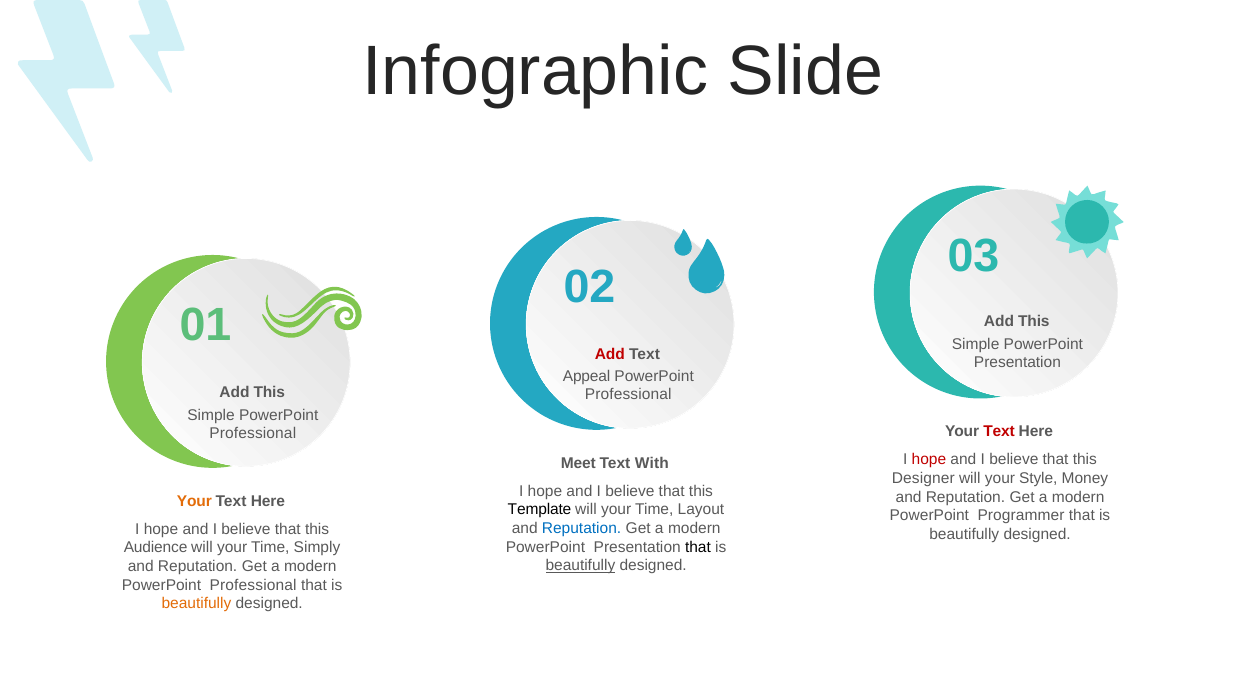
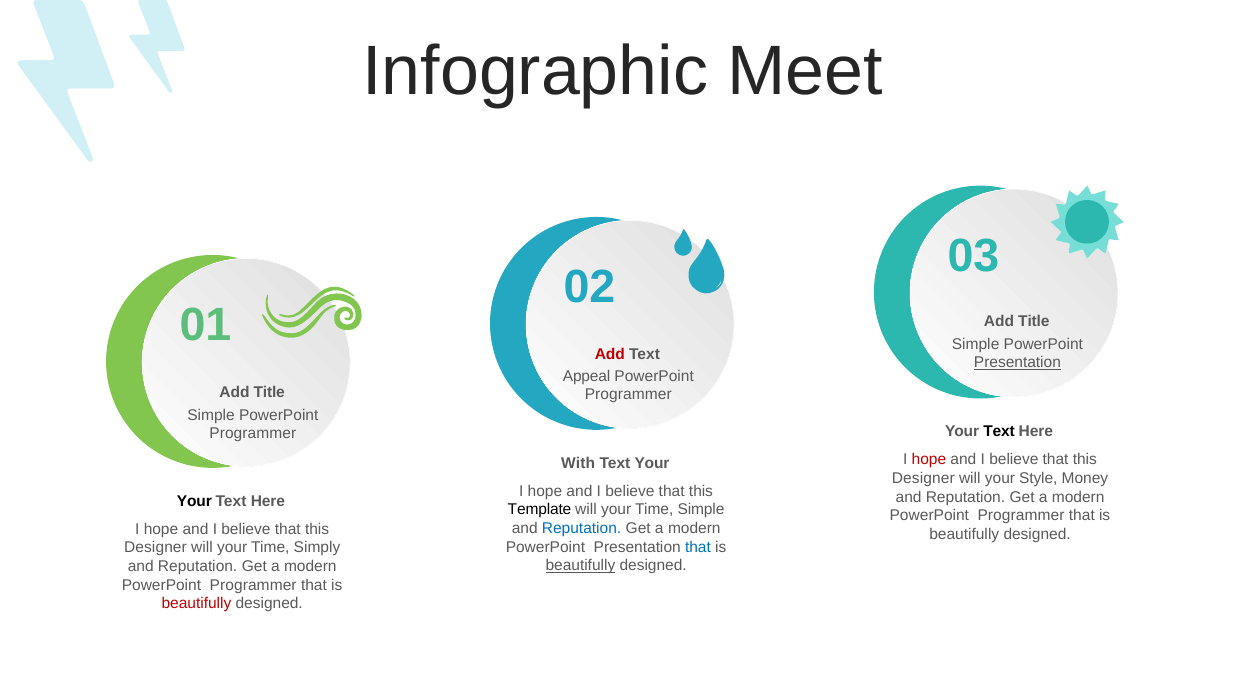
Slide: Slide -> Meet (805, 71)
This: This -> Title (1034, 322)
Presentation underline: none -> present (1017, 363)
This: This -> Title (269, 393)
Professional: Professional -> Programmer (628, 395)
Text colour: red -> black (999, 432)
Professional: Professional -> Programmer (253, 434)
Meet: Meet -> With (578, 463)
Text With: With -> Your (652, 463)
Your colour: orange -> black (194, 501)
Time Layout: Layout -> Simple (701, 510)
that colour: black -> blue (698, 547)
Audience: Audience -> Designer (155, 548)
Professional: Professional -> Programmer (253, 585)
beautifully colour: orange -> red (196, 604)
